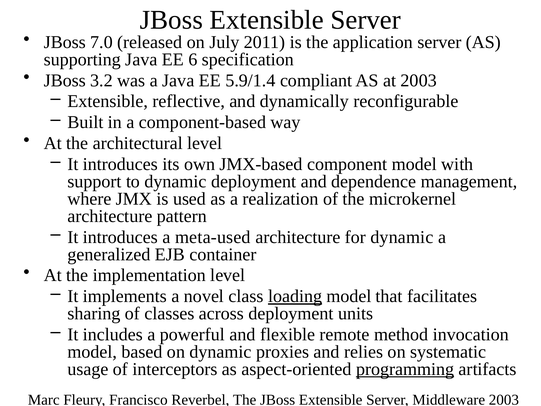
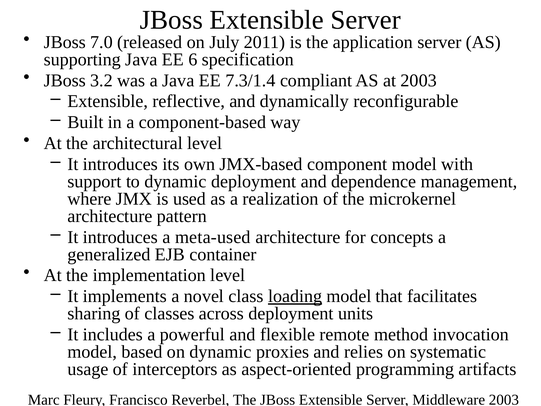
5.9/1.4: 5.9/1.4 -> 7.3/1.4 (250, 80)
for dynamic: dynamic -> concepts (402, 237)
programming underline: present -> none (405, 369)
